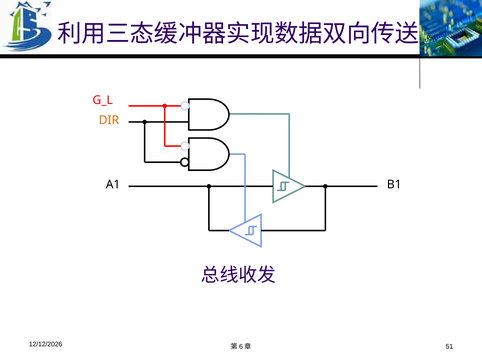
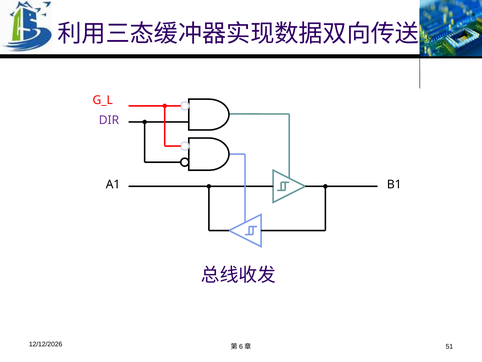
DIR colour: orange -> purple (109, 120)
